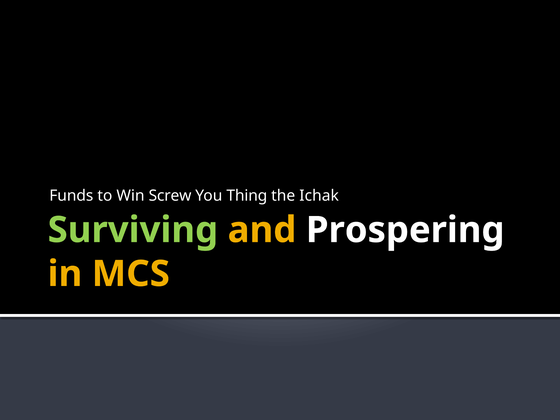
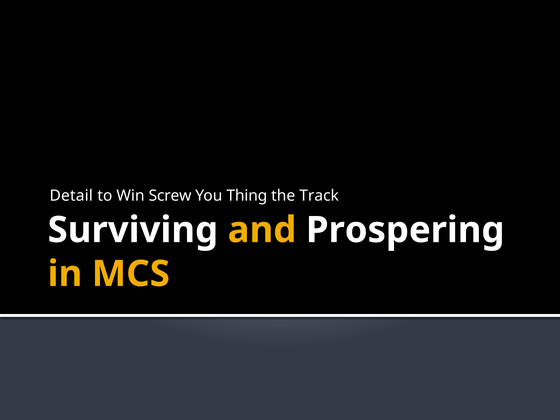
Funds: Funds -> Detail (71, 196)
Ichak: Ichak -> Track (319, 196)
Surviving colour: light green -> white (133, 230)
